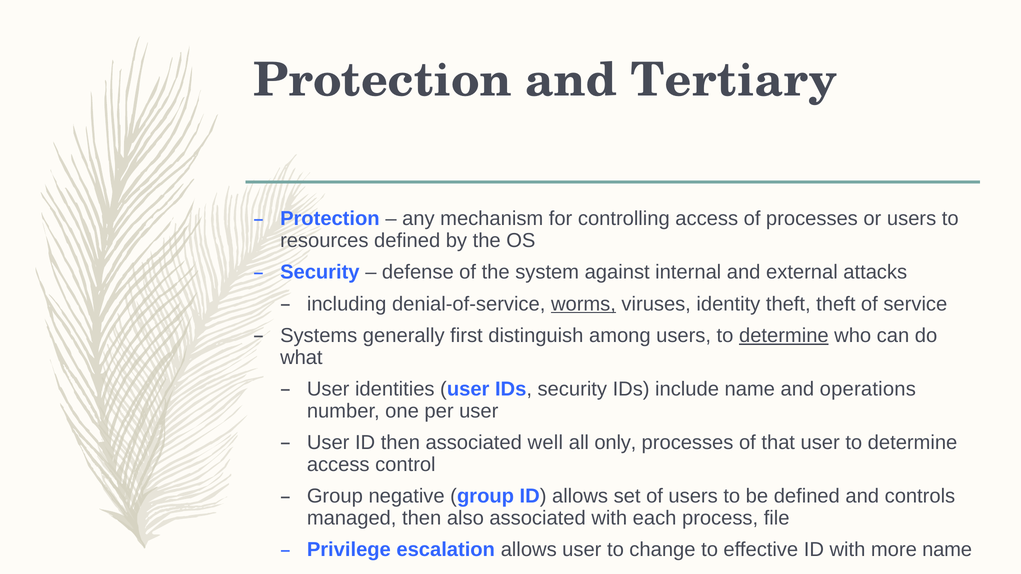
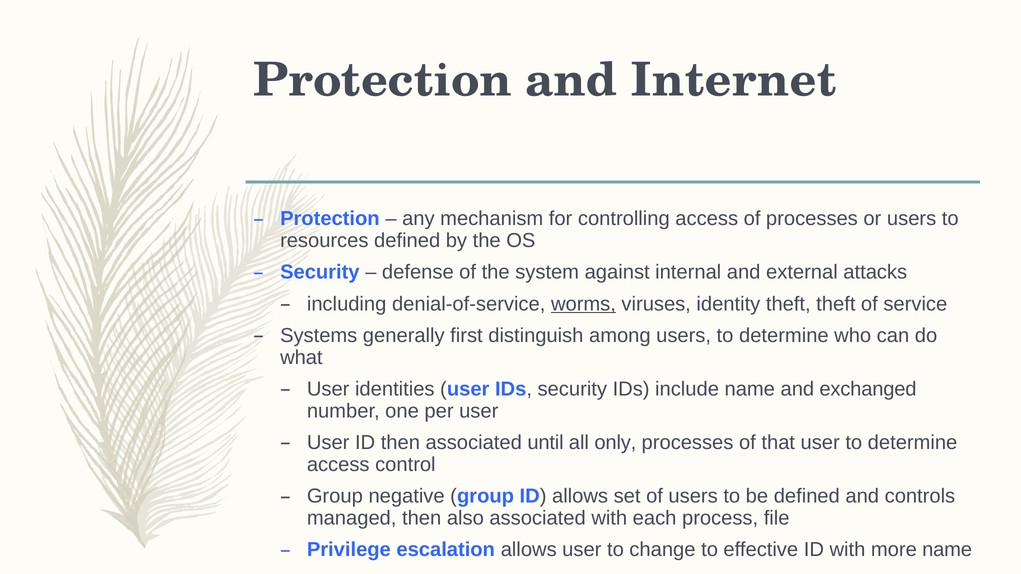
Tertiary: Tertiary -> Internet (734, 80)
determine underline: present -> none (784, 336)
operations: operations -> exchanged (868, 389)
well: well -> until (546, 443)
